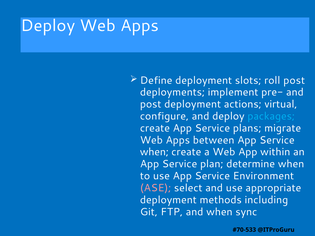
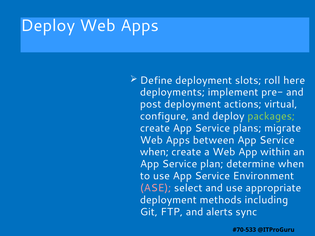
roll post: post -> here (294, 80)
packages colour: light blue -> light green (271, 116)
and when: when -> alerts (219, 212)
